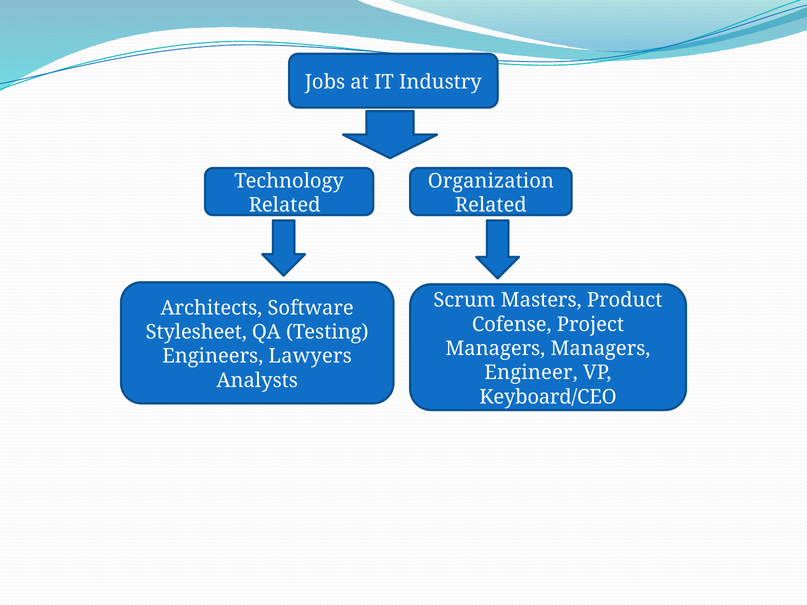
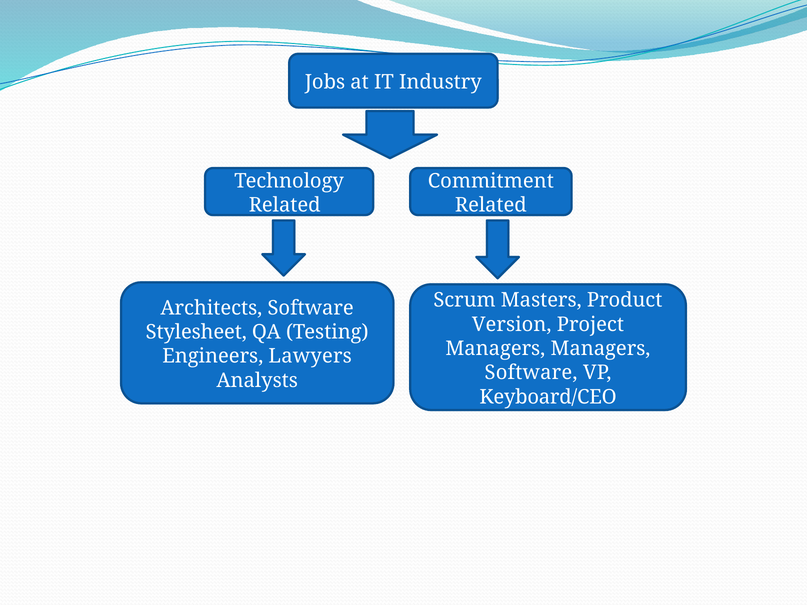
Organization: Organization -> Commitment (491, 181)
Cofense: Cofense -> Version (512, 324)
Engineer: Engineer -> Software (531, 373)
